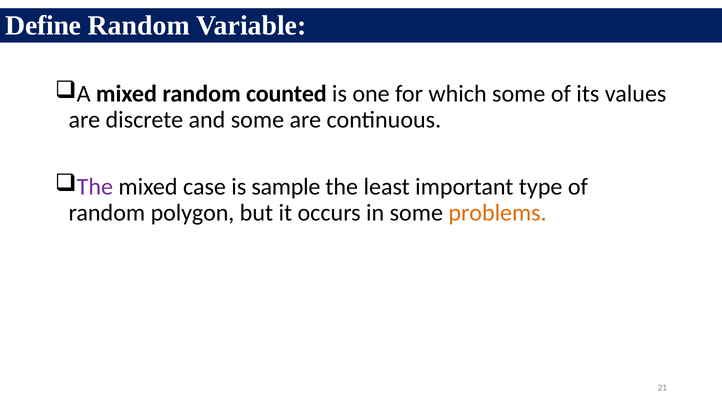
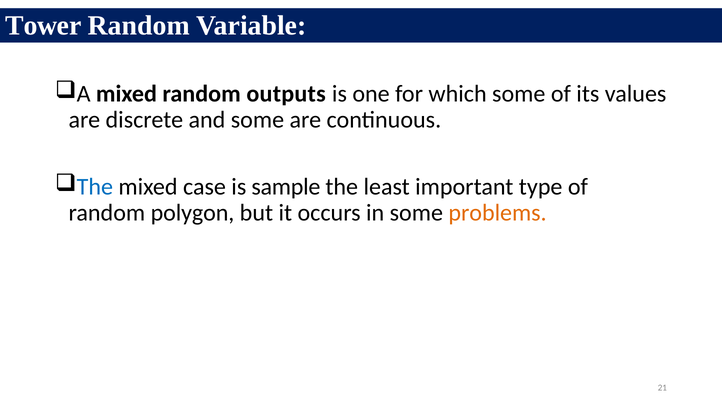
Define: Define -> Tower (43, 26)
counted: counted -> outputs (286, 94)
The colour: purple -> blue (95, 187)
